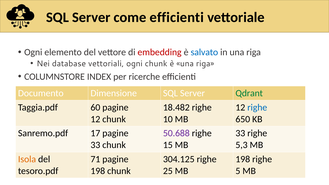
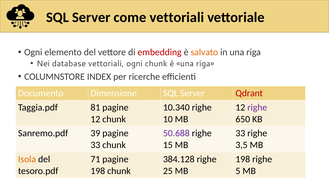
come efficienti: efficienti -> vettoriali (177, 17)
salvato colour: blue -> orange (204, 52)
Qdrant colour: green -> red (249, 93)
60: 60 -> 81 (95, 107)
18.482: 18.482 -> 10.340 (176, 107)
righe colour: blue -> purple (257, 107)
17: 17 -> 39 (95, 133)
5,3: 5,3 -> 3,5 (242, 145)
304.125: 304.125 -> 384.128 (179, 159)
